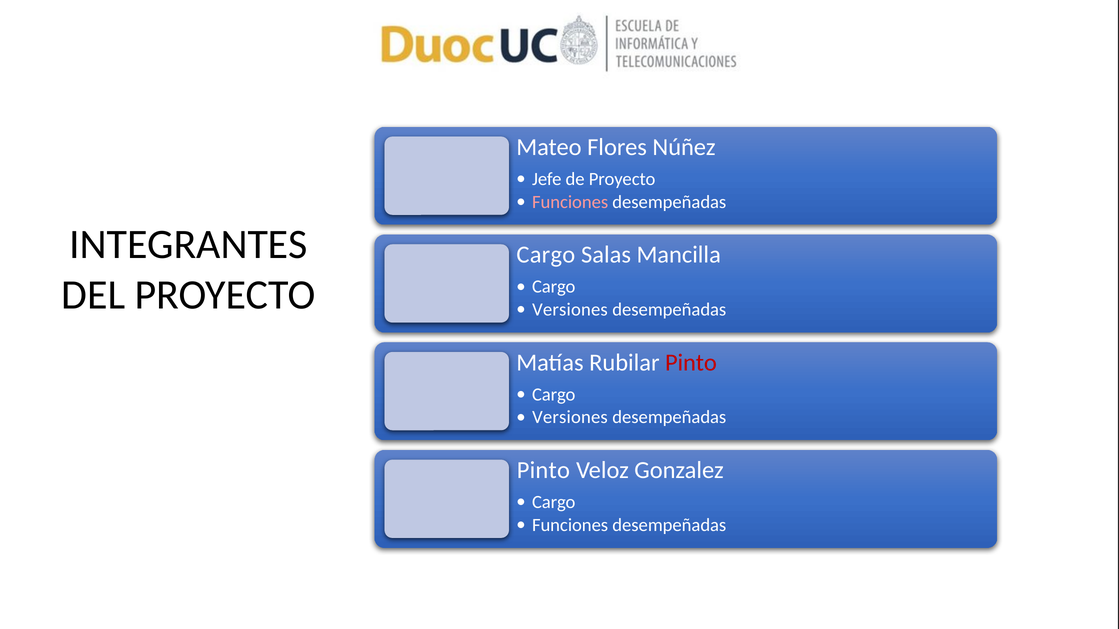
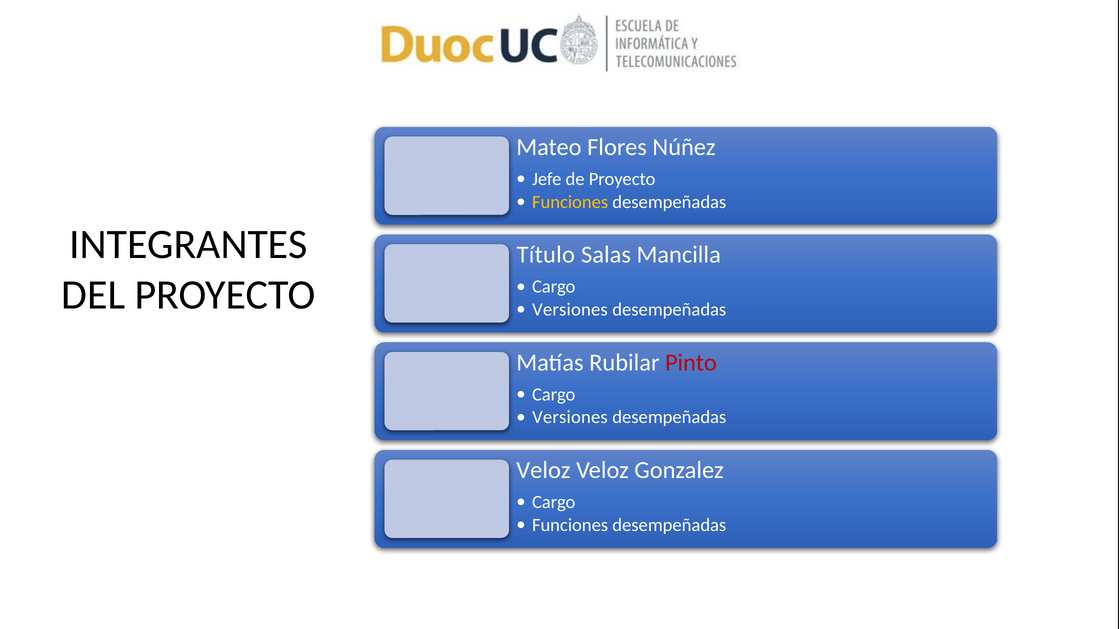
Funciones colour: pink -> yellow (570, 202)
Cargo: Cargo -> Título (546, 255)
Pinto: Pinto -> Veloz (543, 471)
